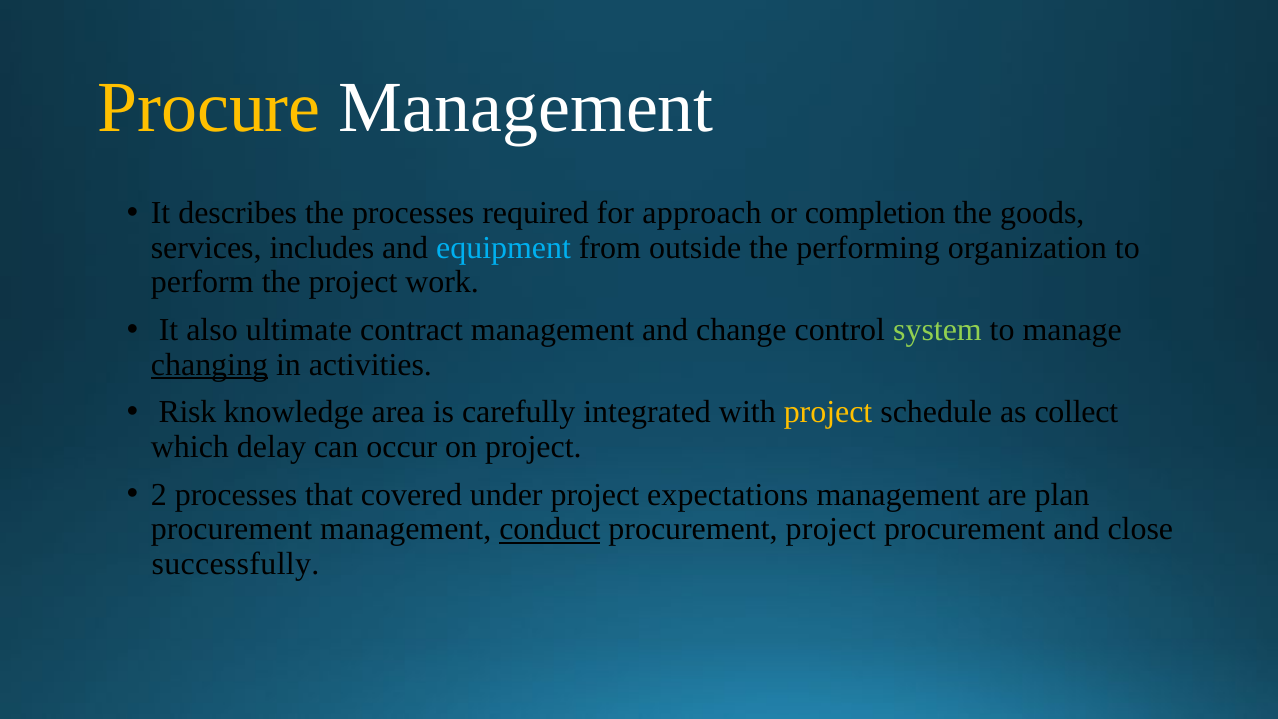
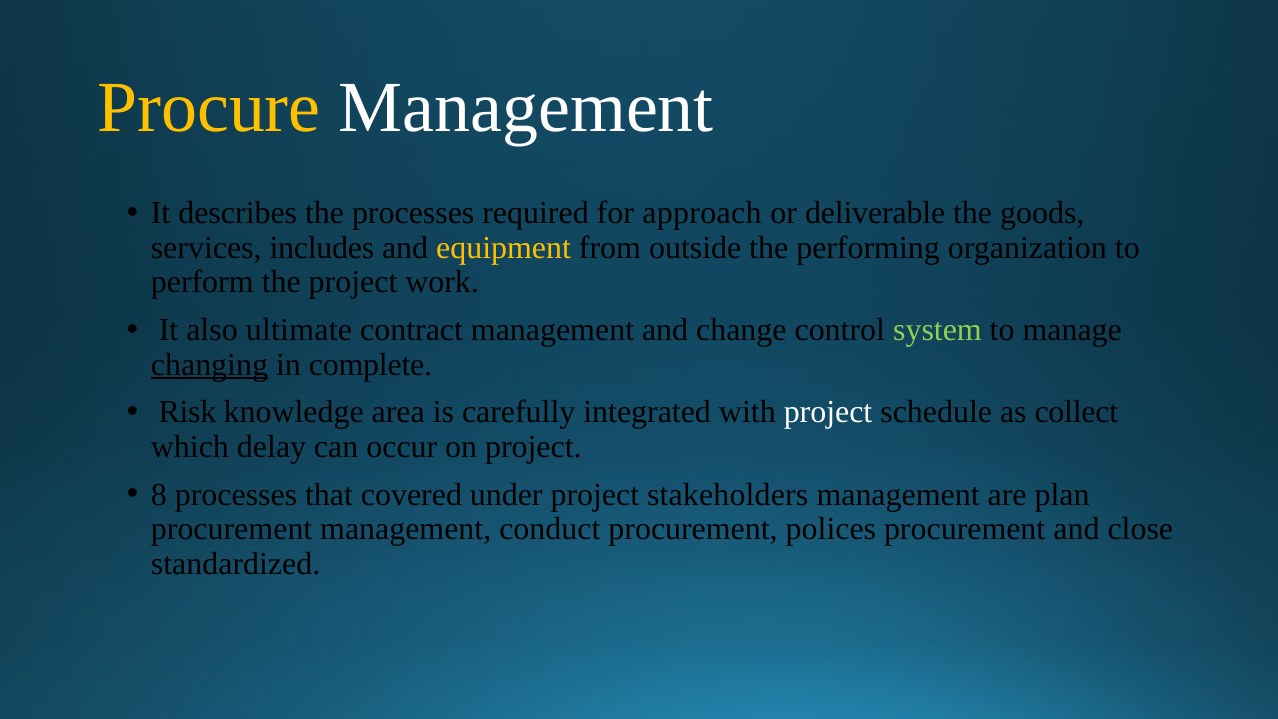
completion: completion -> deliverable (875, 213)
equipment colour: light blue -> yellow (504, 248)
activities: activities -> complete (370, 365)
project colour: yellow -> white (828, 412)
2: 2 -> 8 (159, 495)
expectations: expectations -> stakeholders (728, 495)
conduct underline: present -> none (550, 529)
procurement project: project -> polices (831, 529)
successfully: successfully -> standardized (236, 564)
